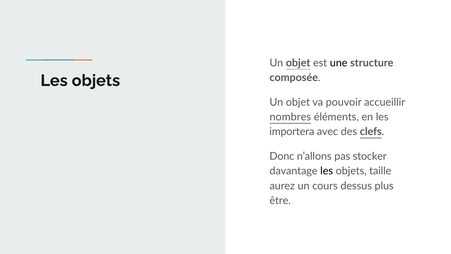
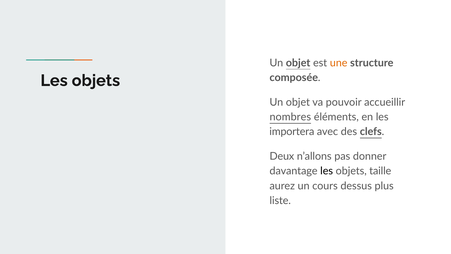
une colour: black -> orange (339, 63)
Donc: Donc -> Deux (282, 156)
stocker: stocker -> donner (370, 156)
être: être -> liste (280, 200)
